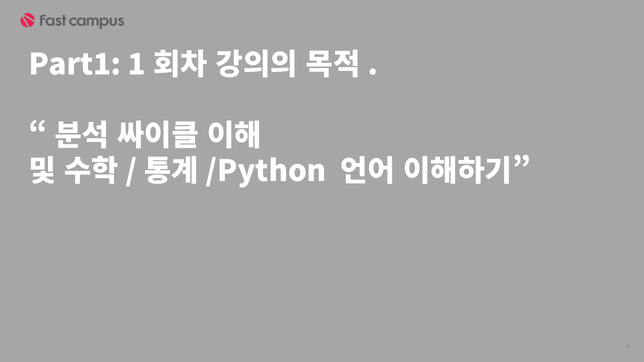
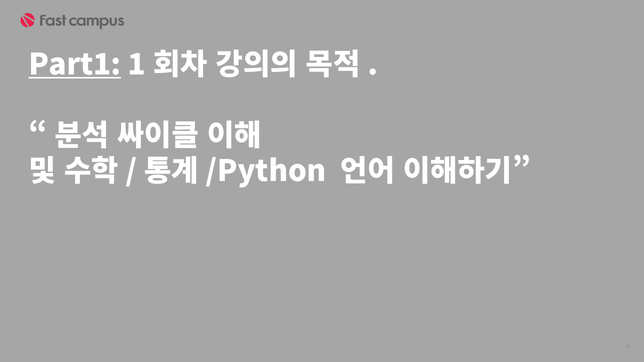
Part1 underline: none -> present (75, 65)
